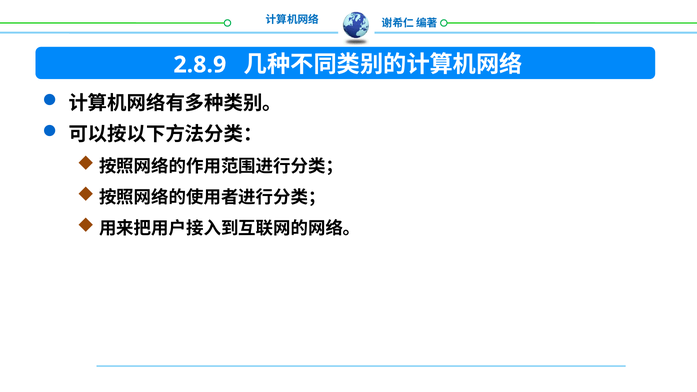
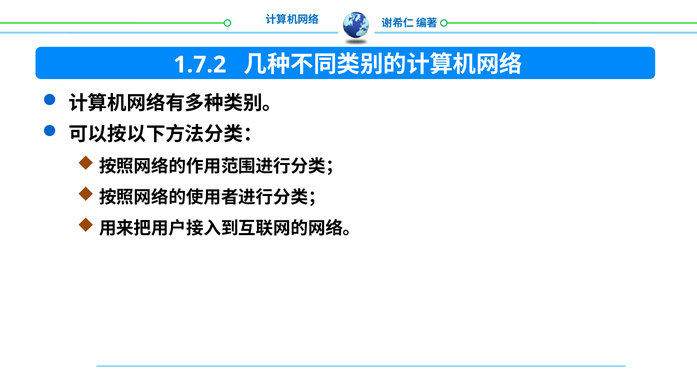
2.8.9: 2.8.9 -> 1.7.2 (200, 65)
